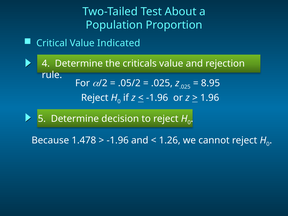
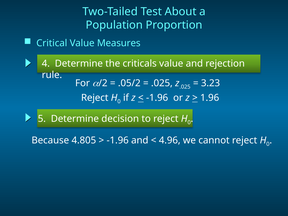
Indicated: Indicated -> Measures (119, 43)
8.95: 8.95 -> 3.23 (210, 83)
1.478: 1.478 -> 4.805 (84, 140)
1.26: 1.26 -> 4.96 (170, 140)
